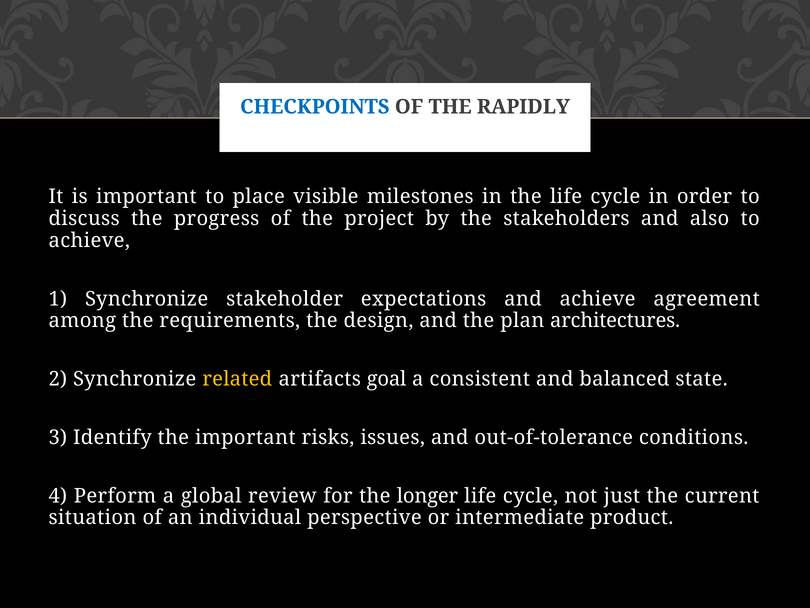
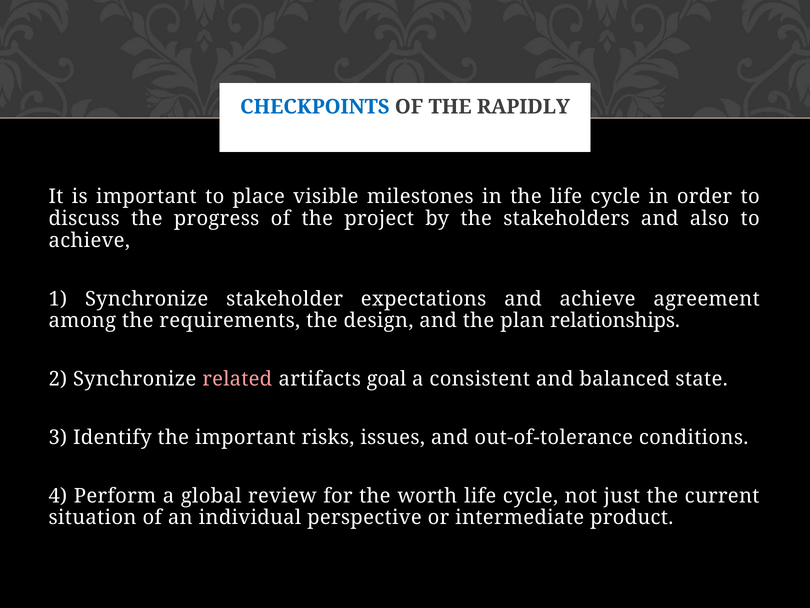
architectures: architectures -> relationships (615, 321)
related colour: yellow -> pink (237, 379)
longer: longer -> worth (427, 495)
